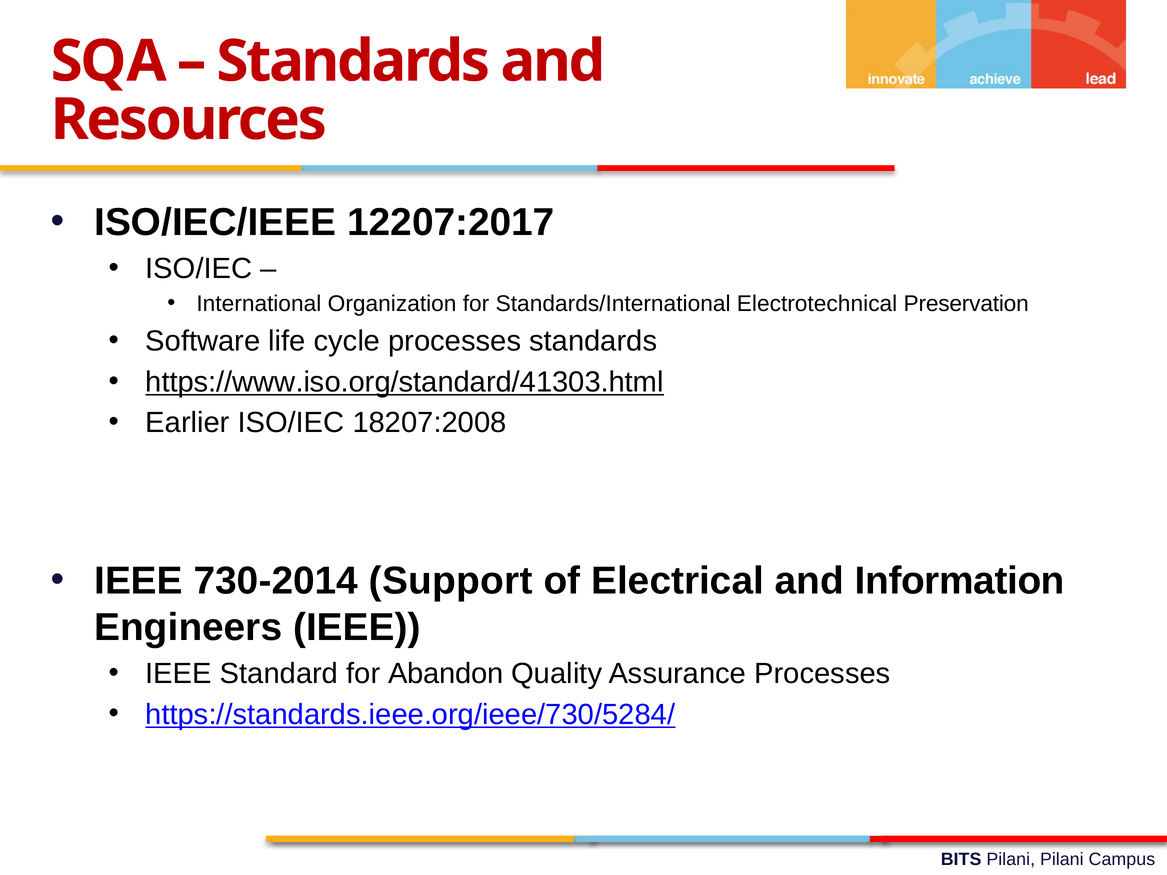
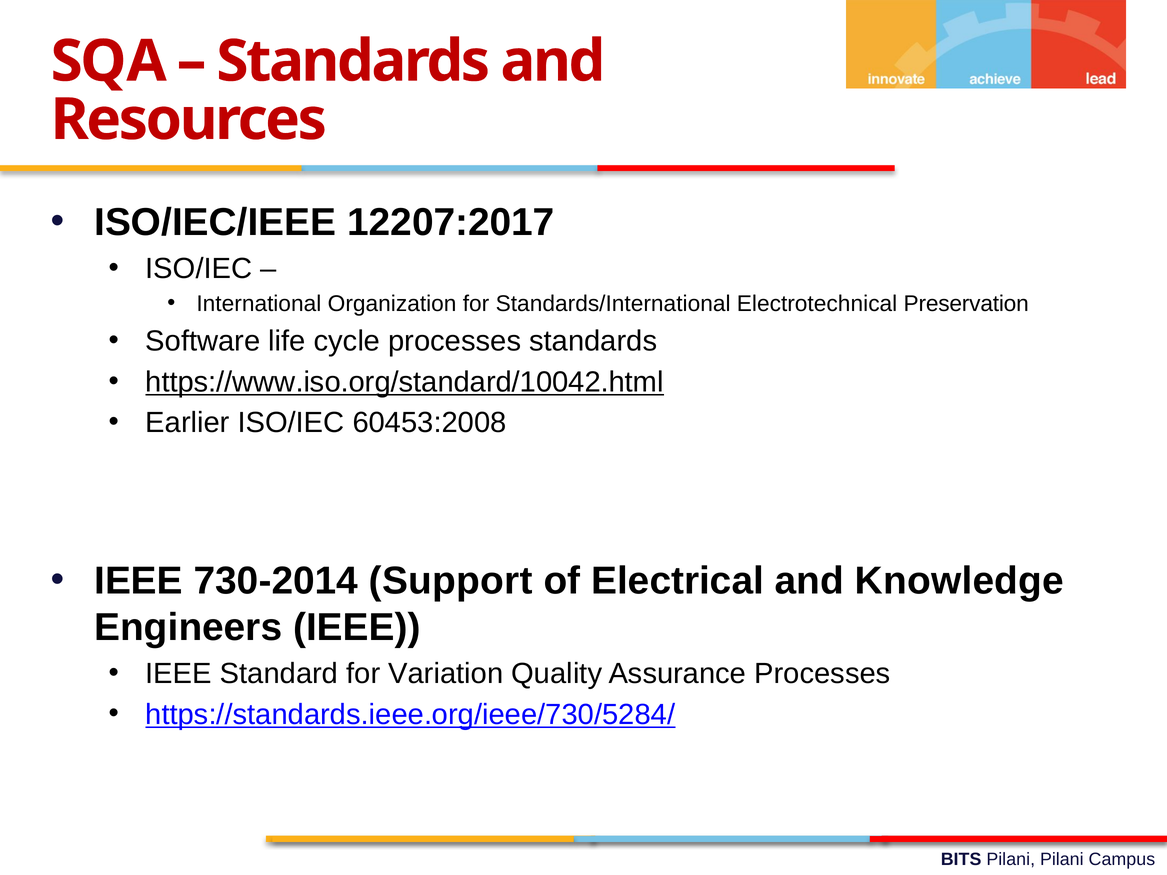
https://www.iso.org/standard/41303.html: https://www.iso.org/standard/41303.html -> https://www.iso.org/standard/10042.html (405, 382)
18207:2008: 18207:2008 -> 60453:2008 (429, 423)
Information: Information -> Knowledge (959, 581)
Abandon: Abandon -> Variation (446, 674)
